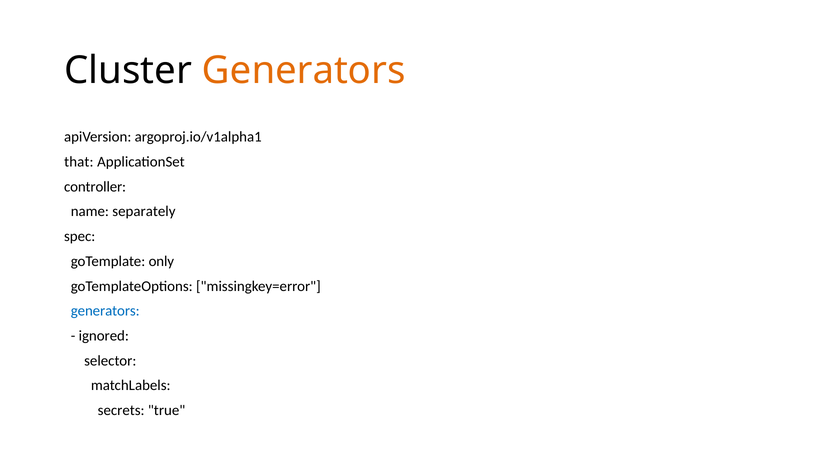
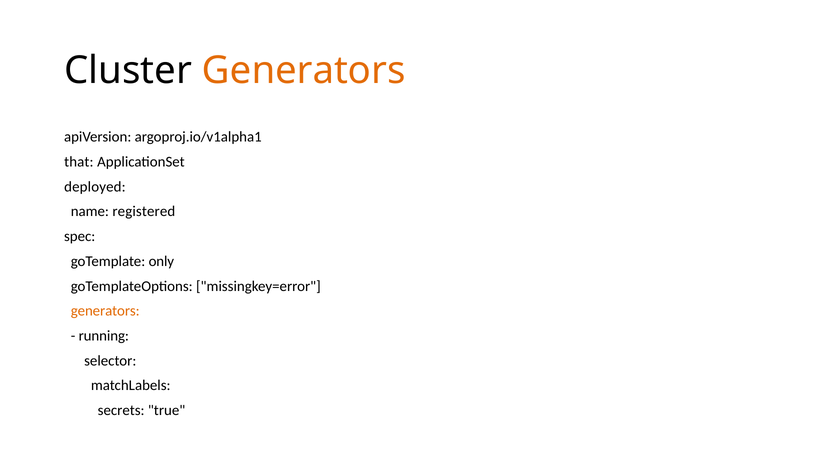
controller: controller -> deployed (95, 187)
separately: separately -> registered (144, 211)
generators colour: blue -> orange (105, 311)
ignored: ignored -> running (104, 335)
